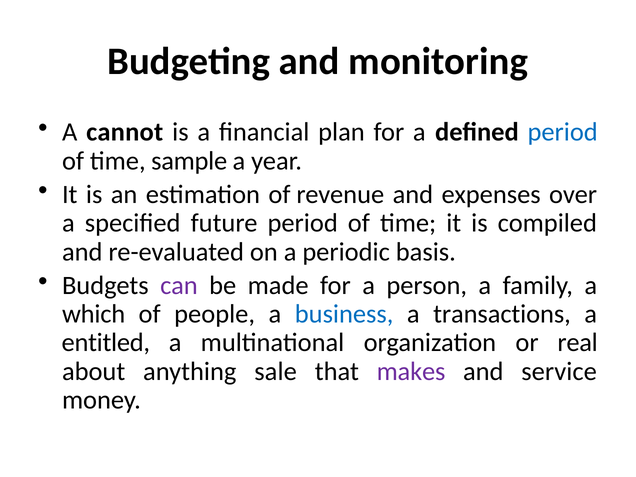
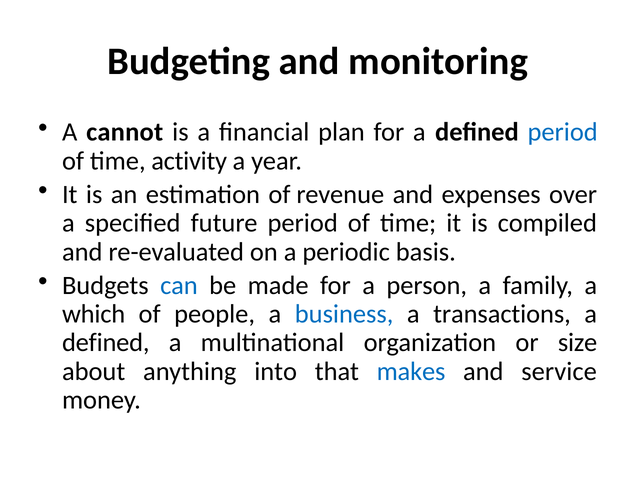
sample: sample -> activity (189, 161)
can colour: purple -> blue (179, 285)
entitled: entitled -> defined (106, 343)
real: real -> size (578, 343)
sale: sale -> into (276, 371)
makes colour: purple -> blue (411, 371)
